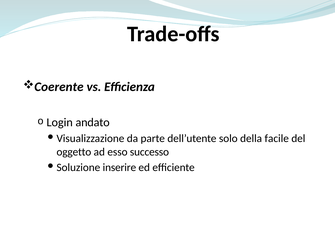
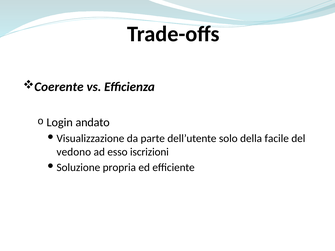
oggetto: oggetto -> vedono (74, 152)
successo: successo -> iscrizioni (149, 152)
inserire: inserire -> propria (119, 168)
